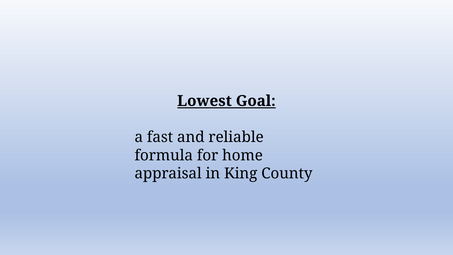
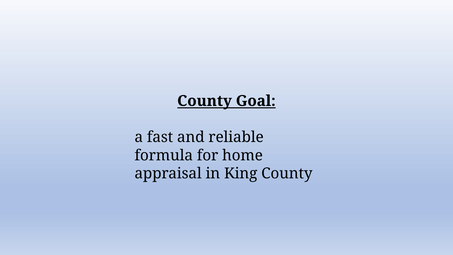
Lowest: Lowest -> County (205, 101)
